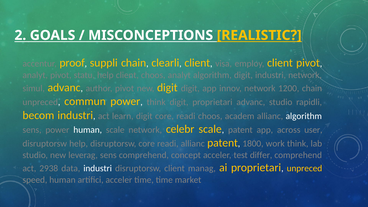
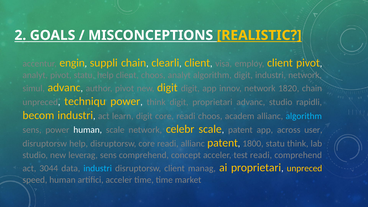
proof: proof -> engin (72, 63)
1200: 1200 -> 1820 (289, 88)
commun: commun -> techniqu (85, 101)
algorithm colour: white -> light blue (304, 116)
1800 work: work -> statu (275, 144)
test differ: differ -> readi (261, 155)
2938: 2938 -> 3044 (49, 168)
industri colour: white -> light blue (98, 168)
